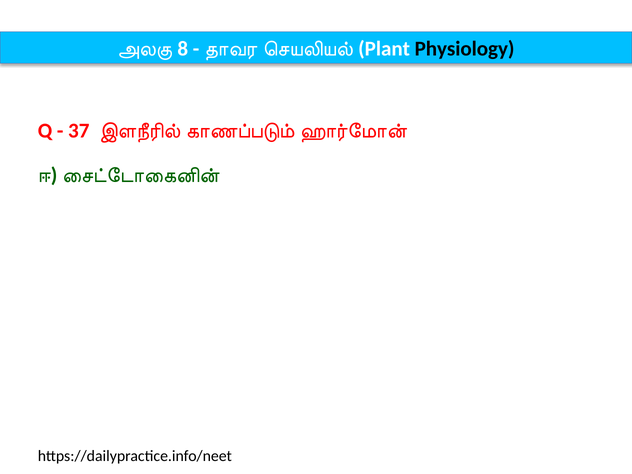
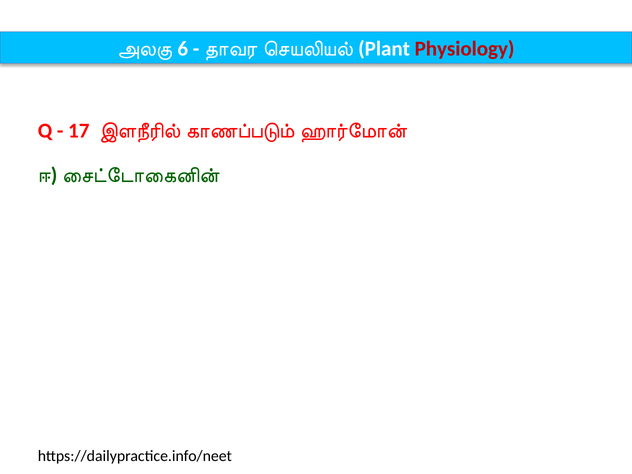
8: 8 -> 6 (183, 49)
Physiology colour: black -> red (465, 49)
37: 37 -> 17 (79, 131)
